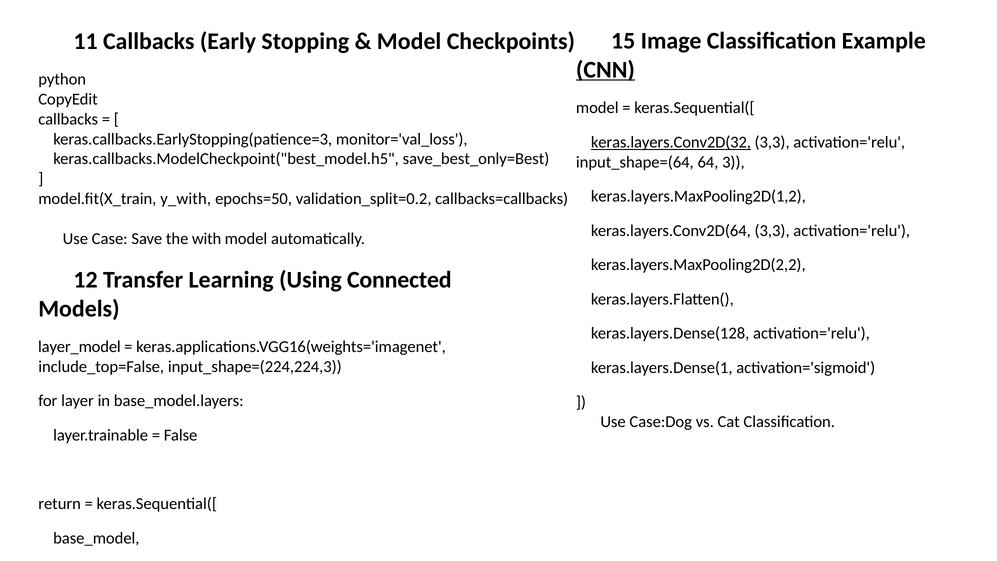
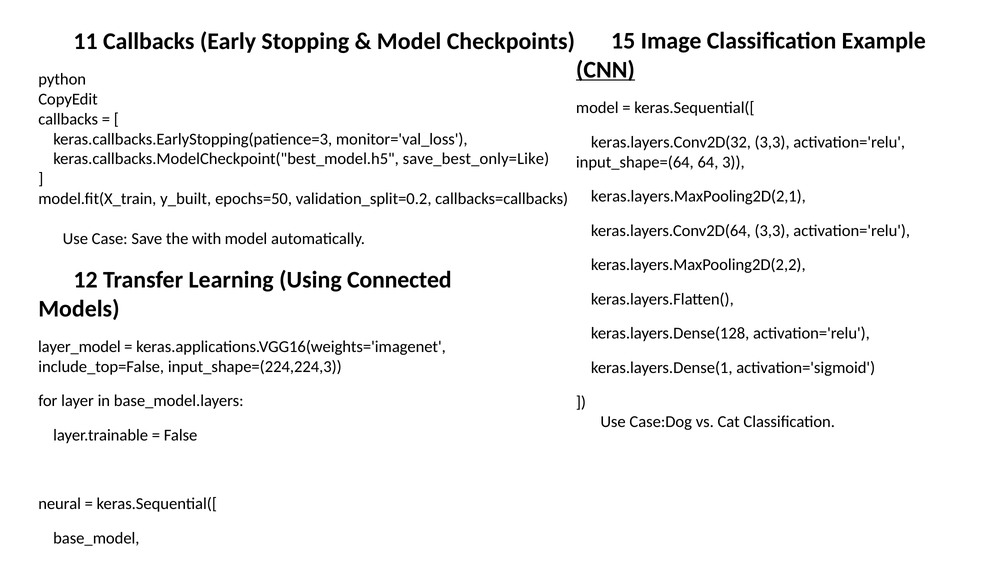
keras.layers.Conv2D(32 underline: present -> none (671, 142)
save_best_only=Best: save_best_only=Best -> save_best_only=Like (476, 159)
keras.layers.MaxPooling2D(1,2: keras.layers.MaxPooling2D(1,2 -> keras.layers.MaxPooling2D(2,1 (698, 196)
y_with: y_with -> y_built (186, 199)
return: return -> neural (60, 504)
